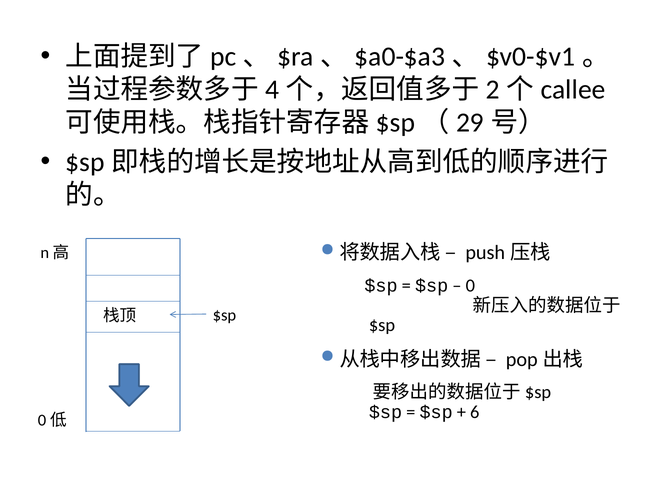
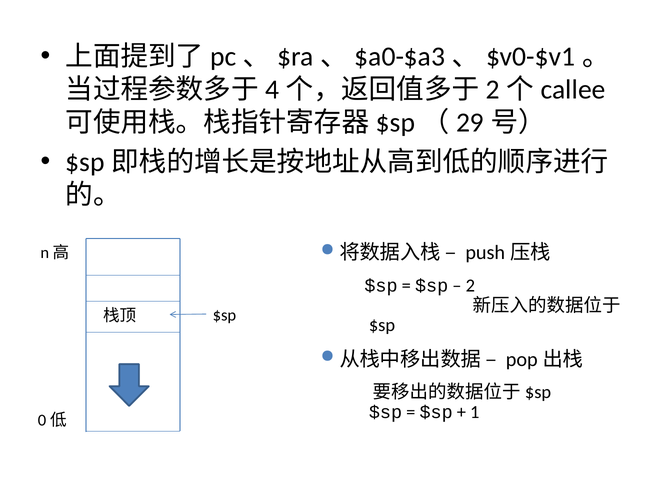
0: 0 -> 2 (470, 285)
6: 6 -> 1 (475, 412)
